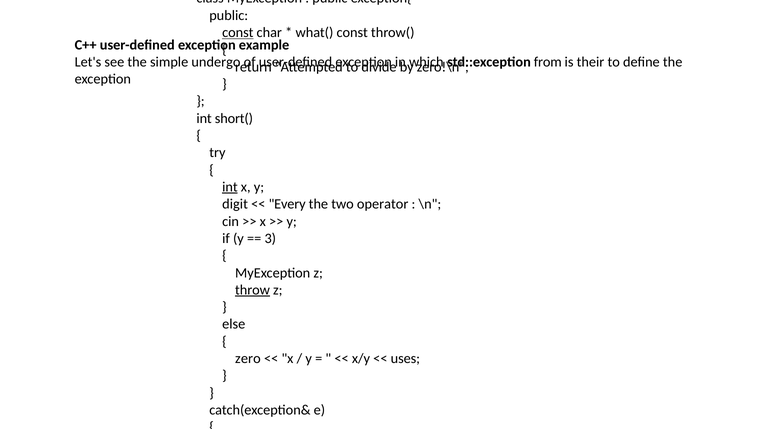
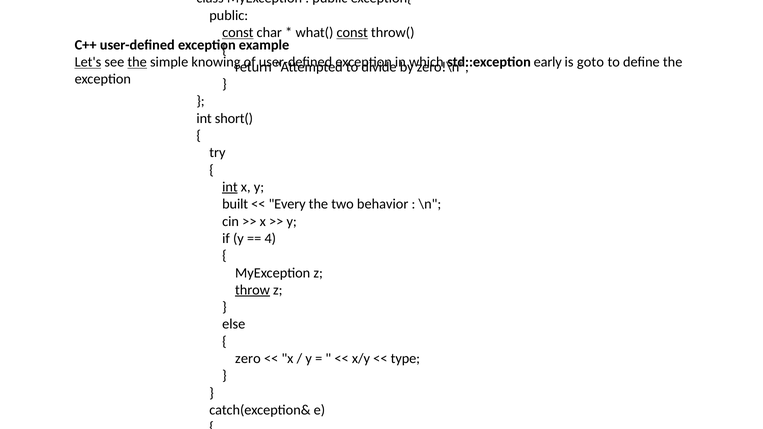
const underline: none -> present (352, 33)
Let's underline: none -> present (88, 62)
the underline: none -> present (137, 62)
undergo: undergo -> knowing (216, 62)
from: from -> early (548, 62)
their: their -> goto (590, 62)
digit: digit -> built (235, 204)
operator: operator -> behavior (383, 204)
3: 3 -> 4 (270, 239)
uses: uses -> type (405, 359)
